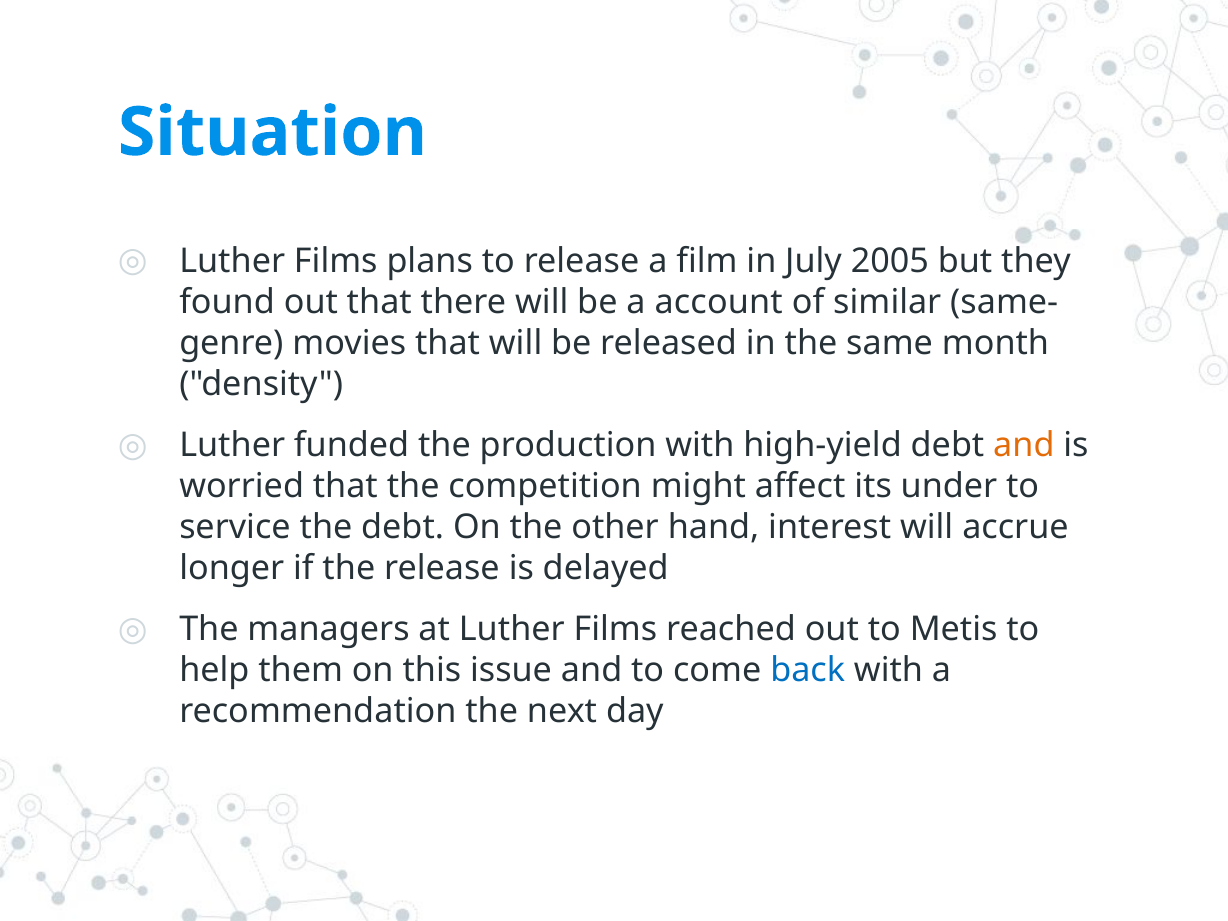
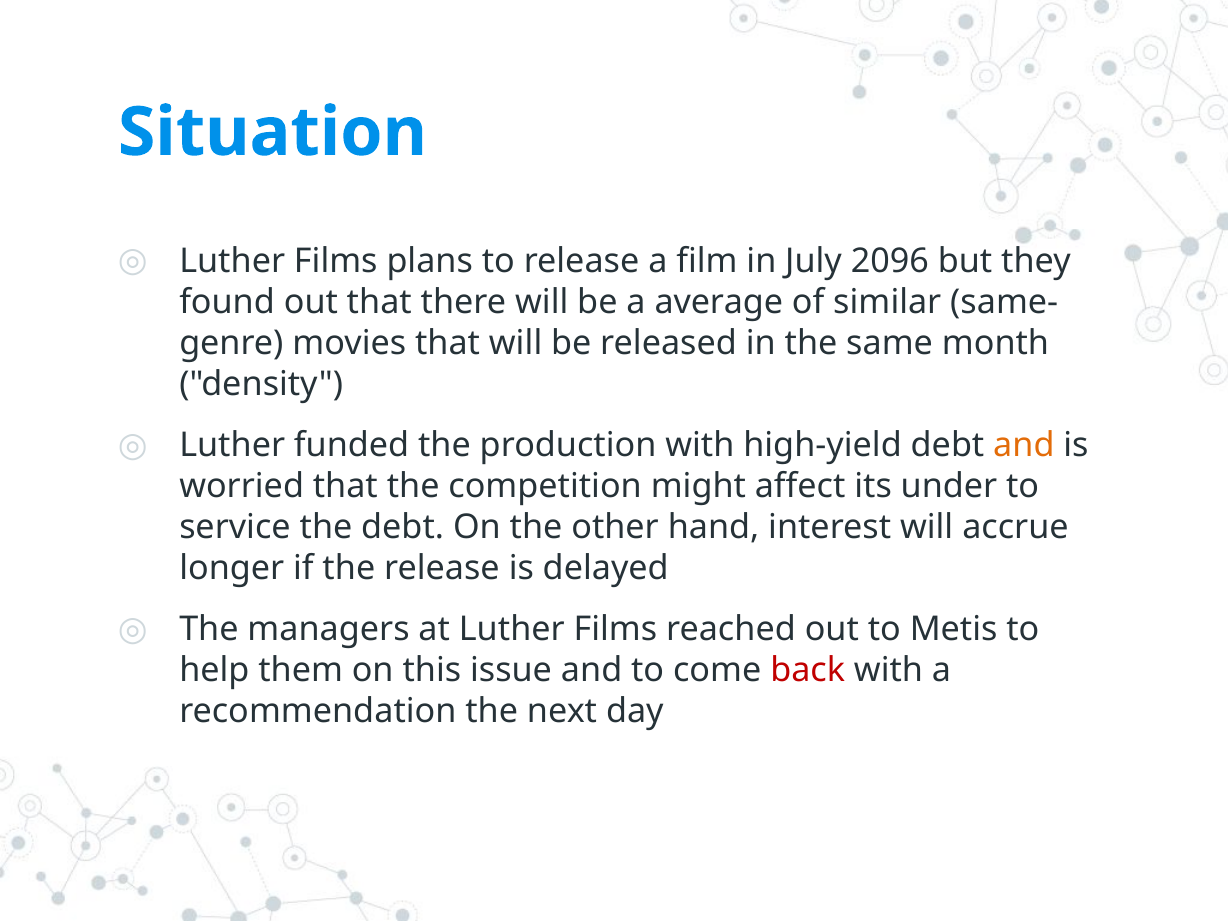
2005: 2005 -> 2096 (890, 261)
account: account -> average (719, 302)
back colour: blue -> red (808, 671)
